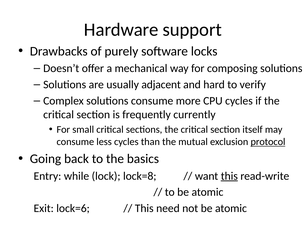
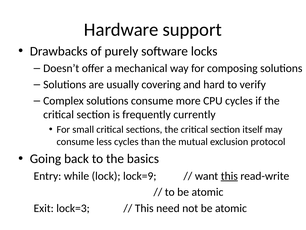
adjacent: adjacent -> covering (161, 84)
protocol underline: present -> none (268, 142)
lock=8: lock=8 -> lock=9 (140, 176)
lock=6: lock=6 -> lock=3 (73, 208)
